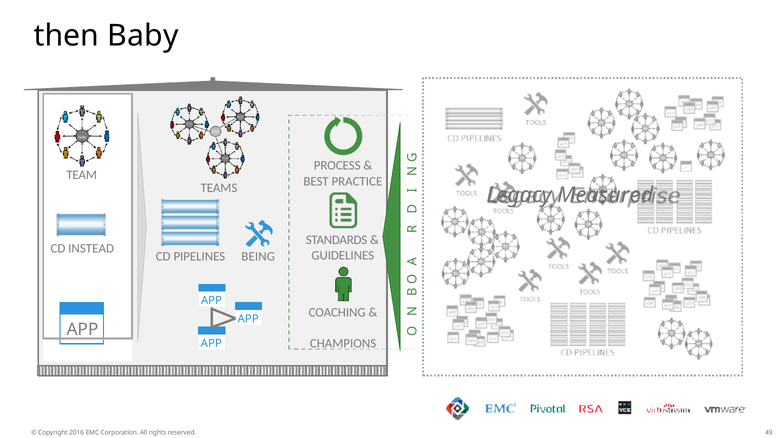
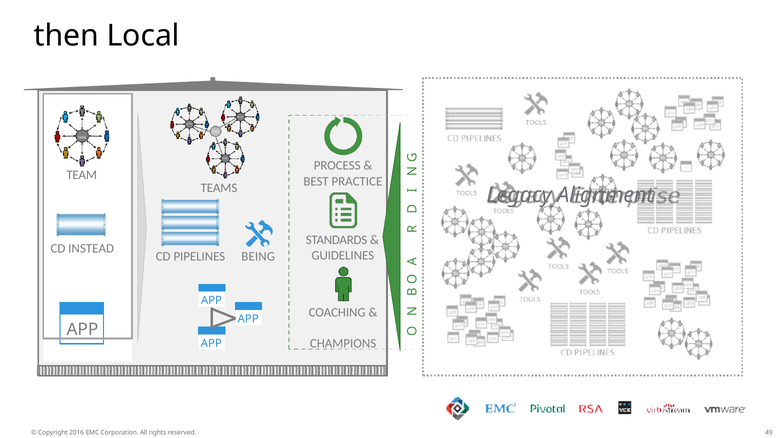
Baby: Baby -> Local (143, 36)
Measured: Measured -> Alignment (605, 195)
